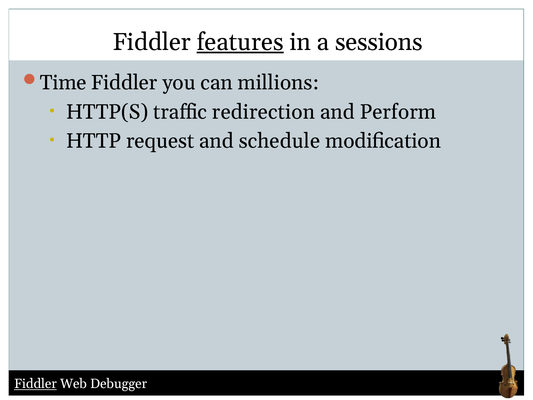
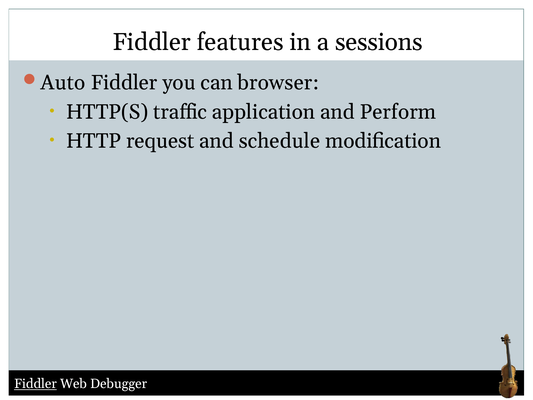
features underline: present -> none (240, 42)
Time: Time -> Auto (63, 83)
millions: millions -> browser (278, 83)
redirection: redirection -> application (264, 112)
